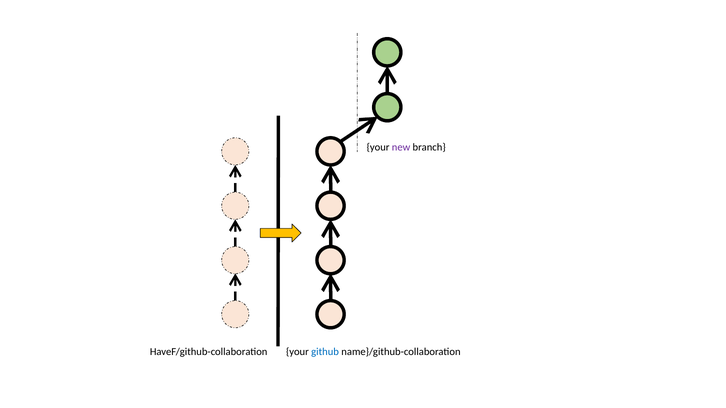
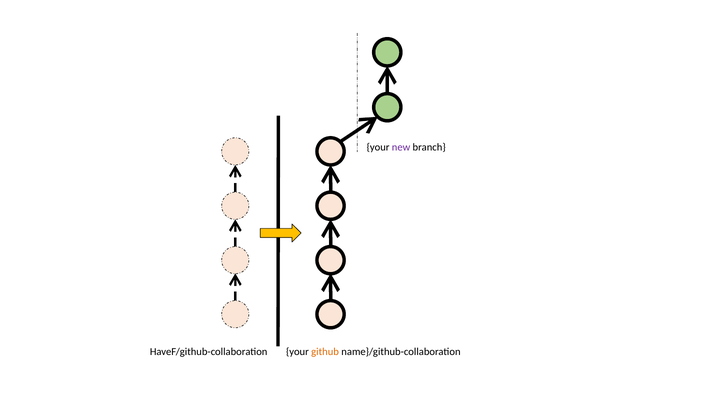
github colour: blue -> orange (325, 352)
